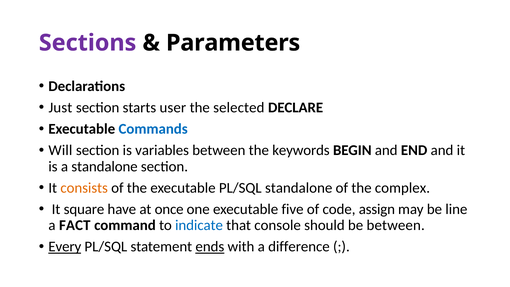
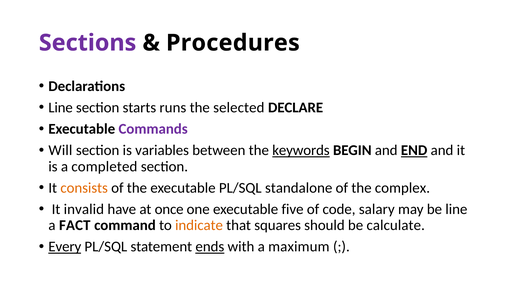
Parameters: Parameters -> Procedures (233, 43)
Just: Just -> Line (61, 108)
user: user -> runs (173, 108)
Commands colour: blue -> purple (153, 129)
keywords underline: none -> present (301, 150)
END underline: none -> present (414, 150)
a standalone: standalone -> completed (104, 166)
square: square -> invalid (84, 209)
assign: assign -> salary (377, 209)
indicate colour: blue -> orange (199, 225)
console: console -> squares (278, 225)
be between: between -> calculate (396, 225)
difference: difference -> maximum (299, 247)
